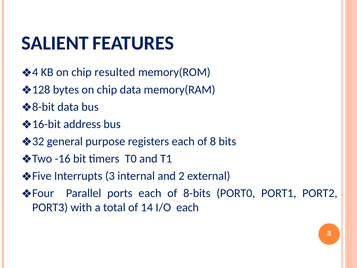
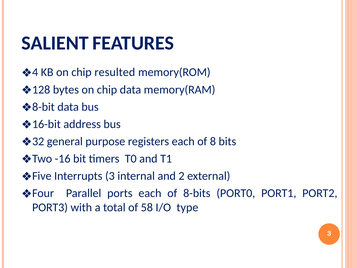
14: 14 -> 58 (147, 207)
I/O each: each -> type (187, 207)
